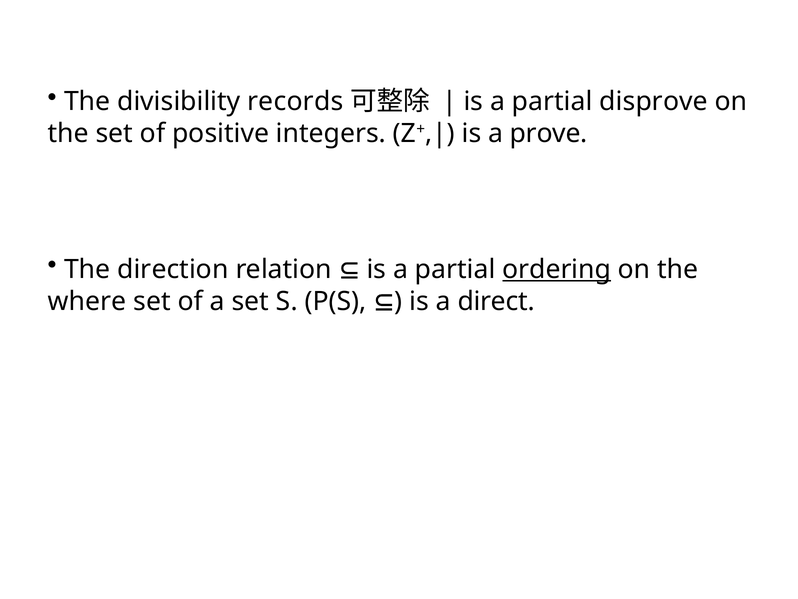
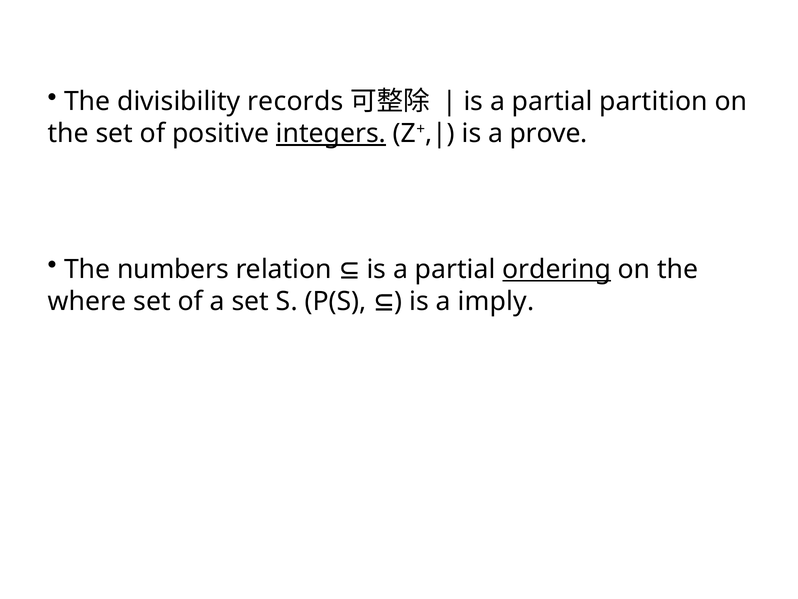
disprove: disprove -> partition (654, 102)
integers underline: none -> present (331, 133)
direction: direction -> numbers (173, 269)
direct: direct -> imply (496, 301)
